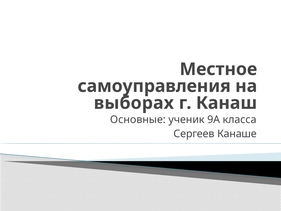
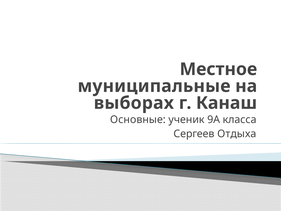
самоуправления: самоуправления -> муниципальные (154, 86)
Канаше: Канаше -> Отдыха (237, 134)
